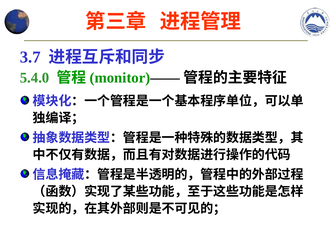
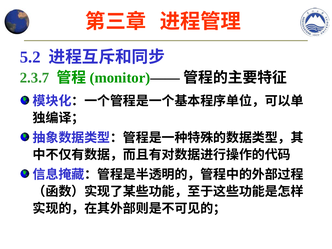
3.7: 3.7 -> 5.2 (30, 57)
5.4.0: 5.4.0 -> 2.3.7 (35, 78)
